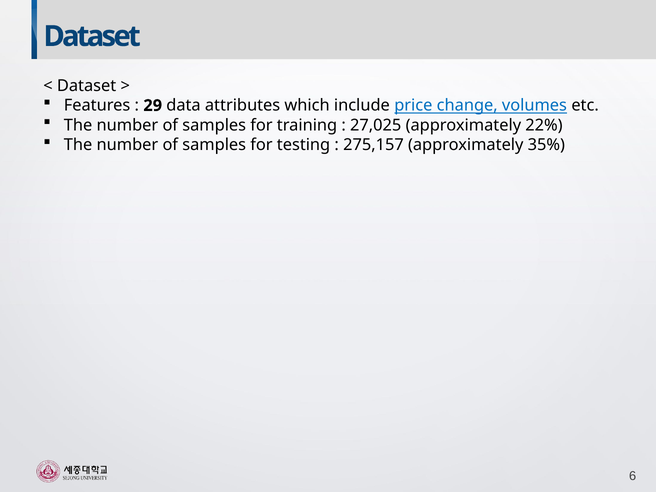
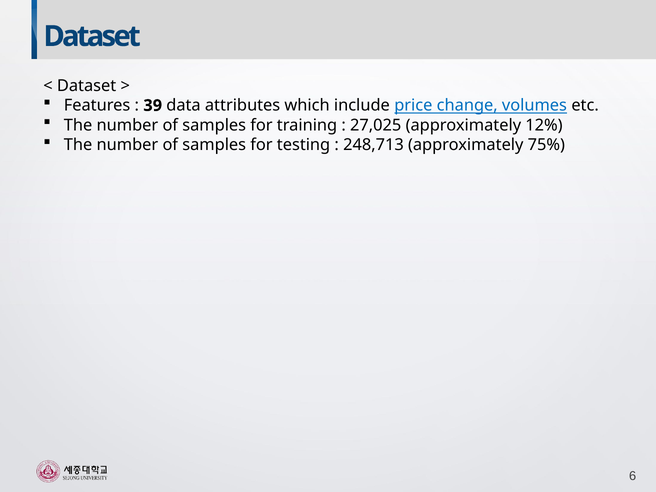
29: 29 -> 39 (153, 106)
22%: 22% -> 12% (544, 125)
275,157: 275,157 -> 248,713 (373, 145)
35%: 35% -> 75% (546, 145)
